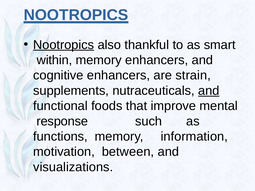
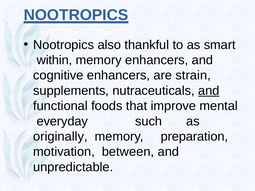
Nootropics underline: present -> none (64, 45)
response: response -> everyday (62, 121)
functions: functions -> originally (60, 137)
information: information -> preparation (194, 137)
visualizations: visualizations -> unpredictable (73, 167)
